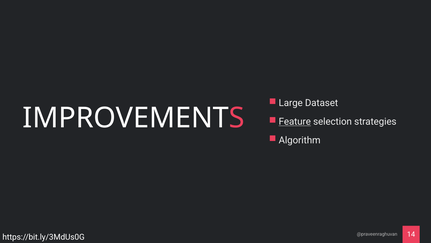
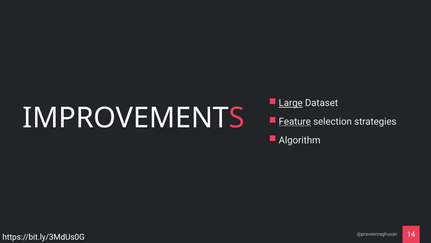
Large underline: none -> present (291, 103)
